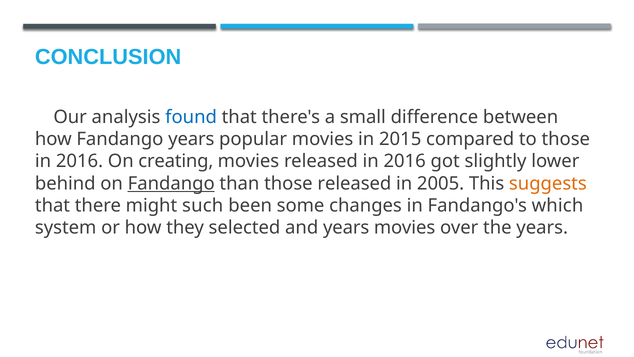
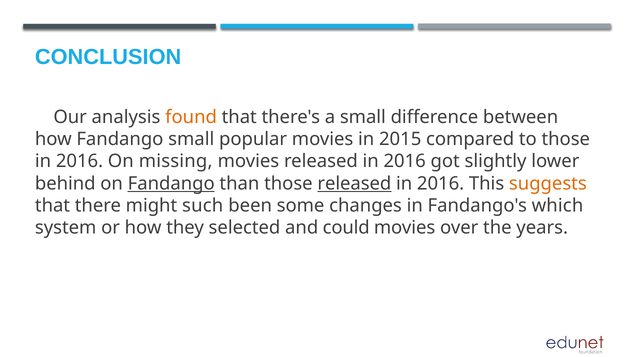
found colour: blue -> orange (191, 117)
Fandango years: years -> small (191, 139)
creating: creating -> missing (176, 161)
released underline: none -> present (354, 183)
2005: 2005 -> 2016 (441, 183)
and years: years -> could (346, 228)
